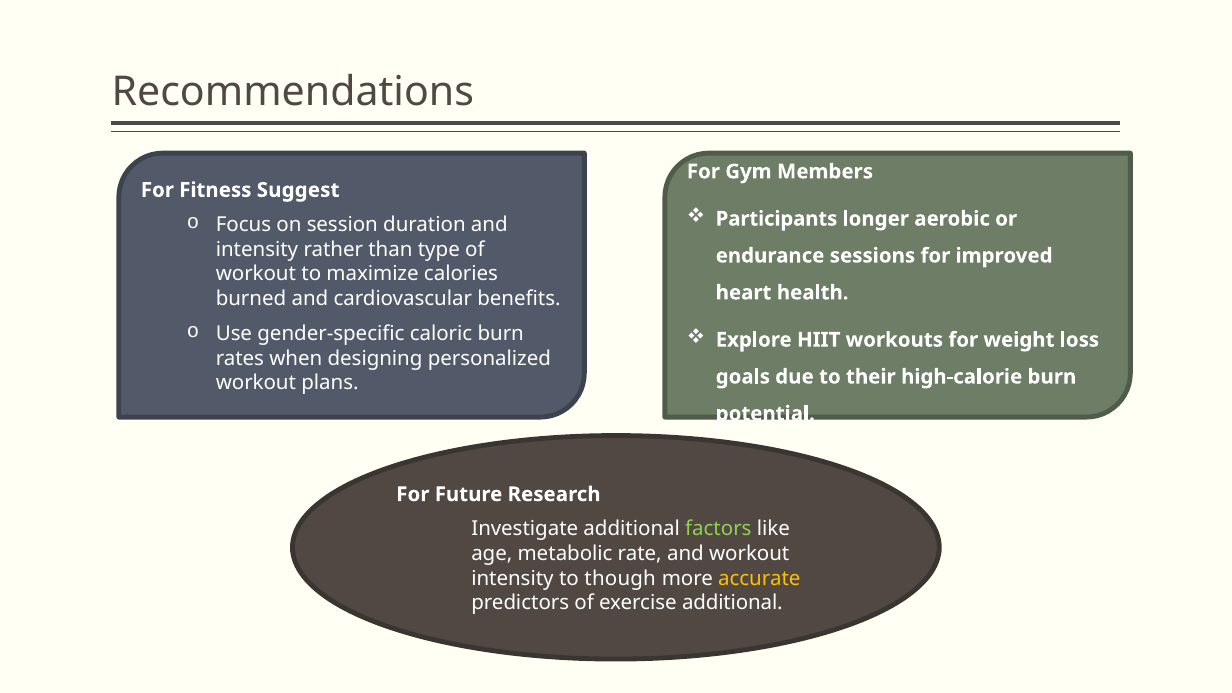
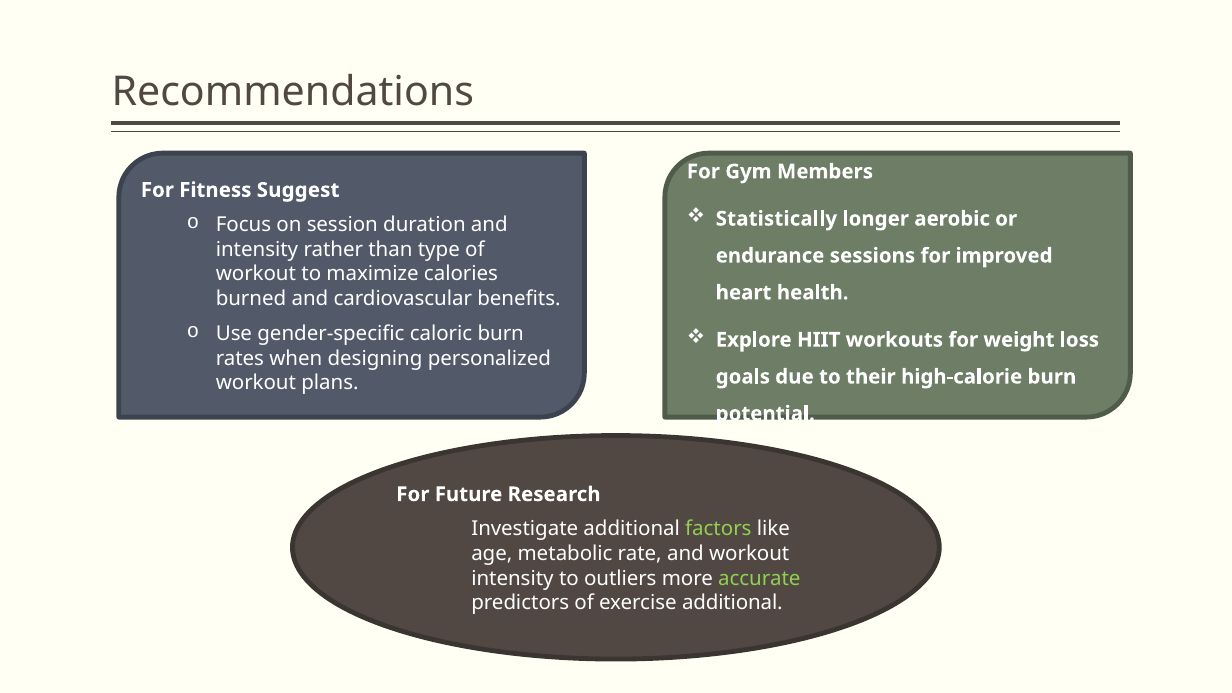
Participants: Participants -> Statistically (776, 219)
though: though -> outliers (620, 578)
accurate colour: yellow -> light green (759, 578)
